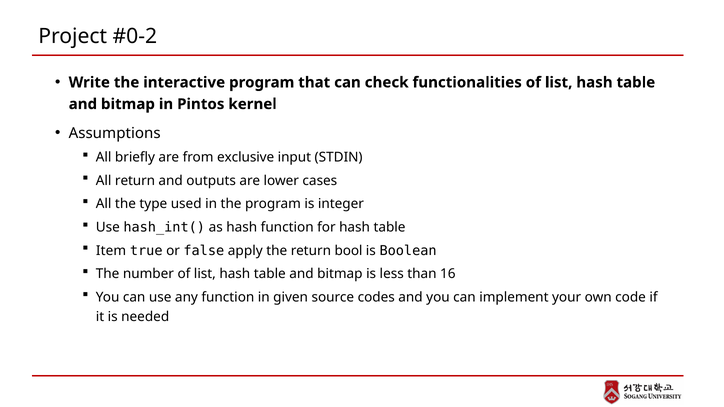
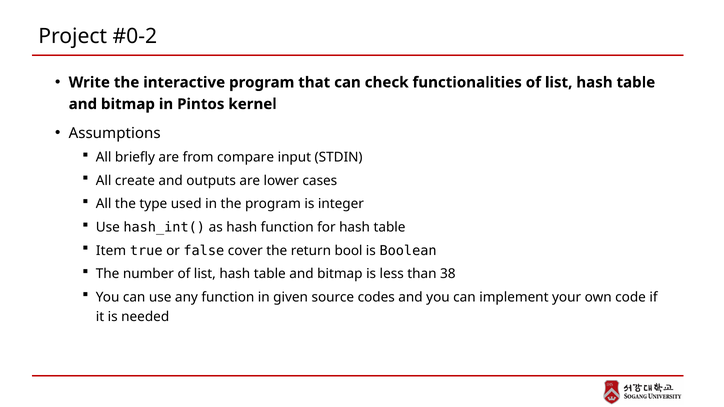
exclusive: exclusive -> compare (246, 158)
All return: return -> create (135, 181)
apply: apply -> cover (245, 251)
16: 16 -> 38 (448, 274)
